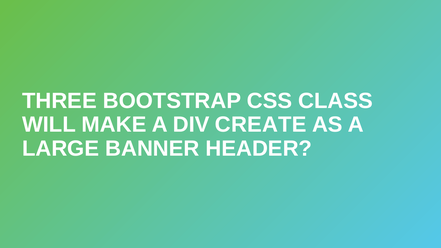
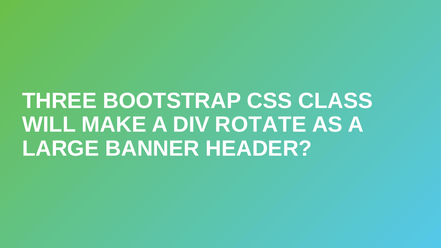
CREATE: CREATE -> ROTATE (261, 125)
